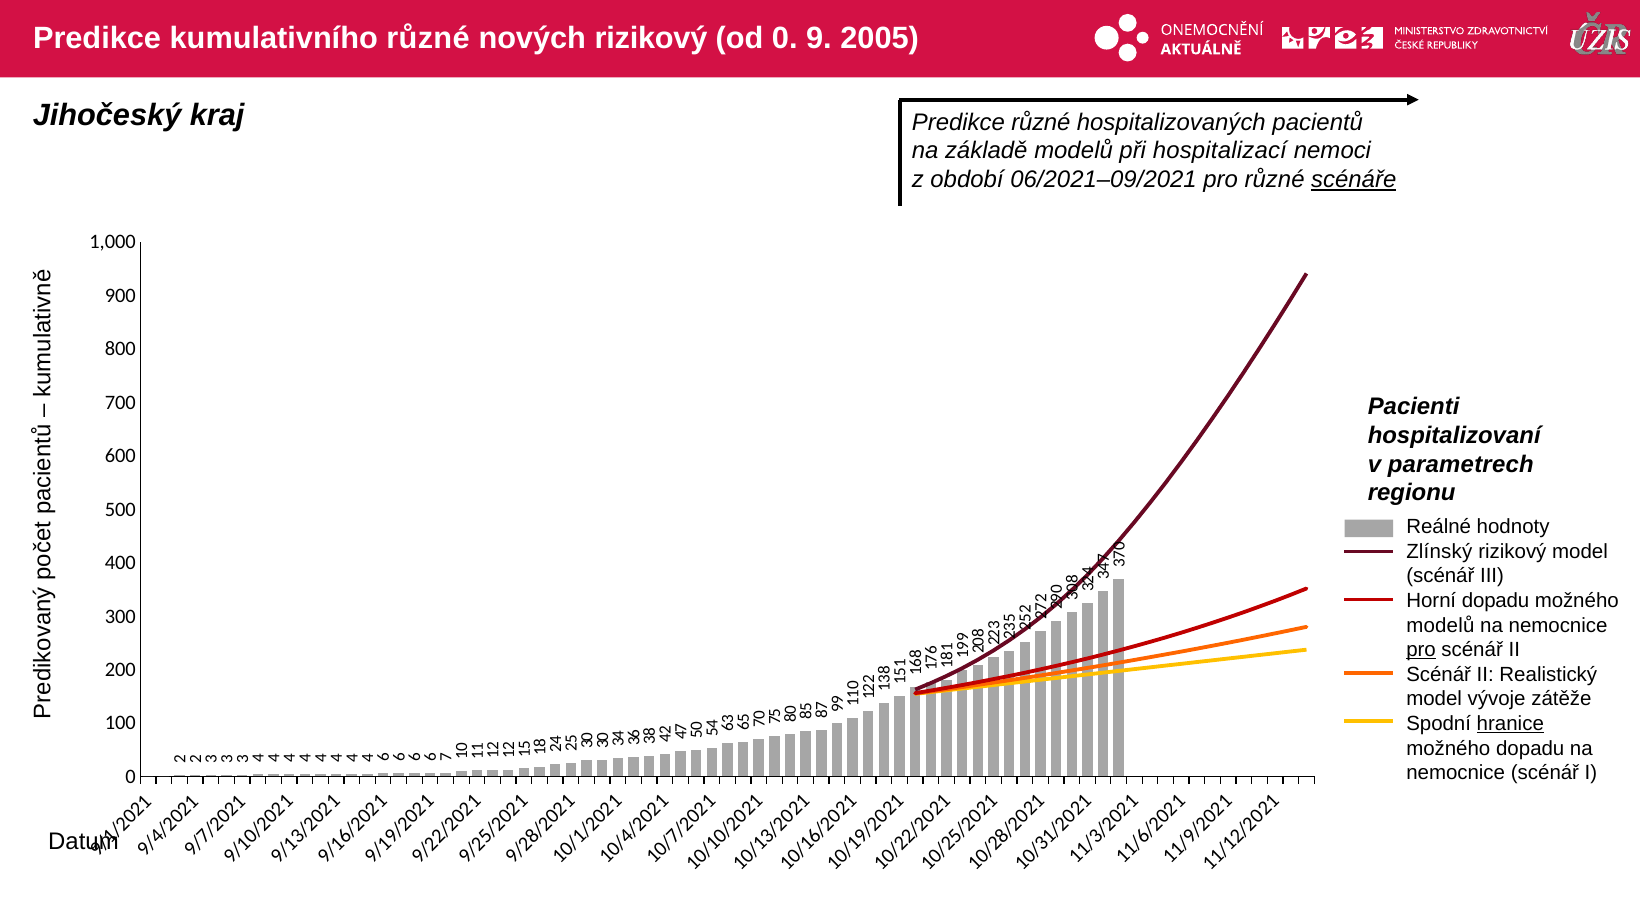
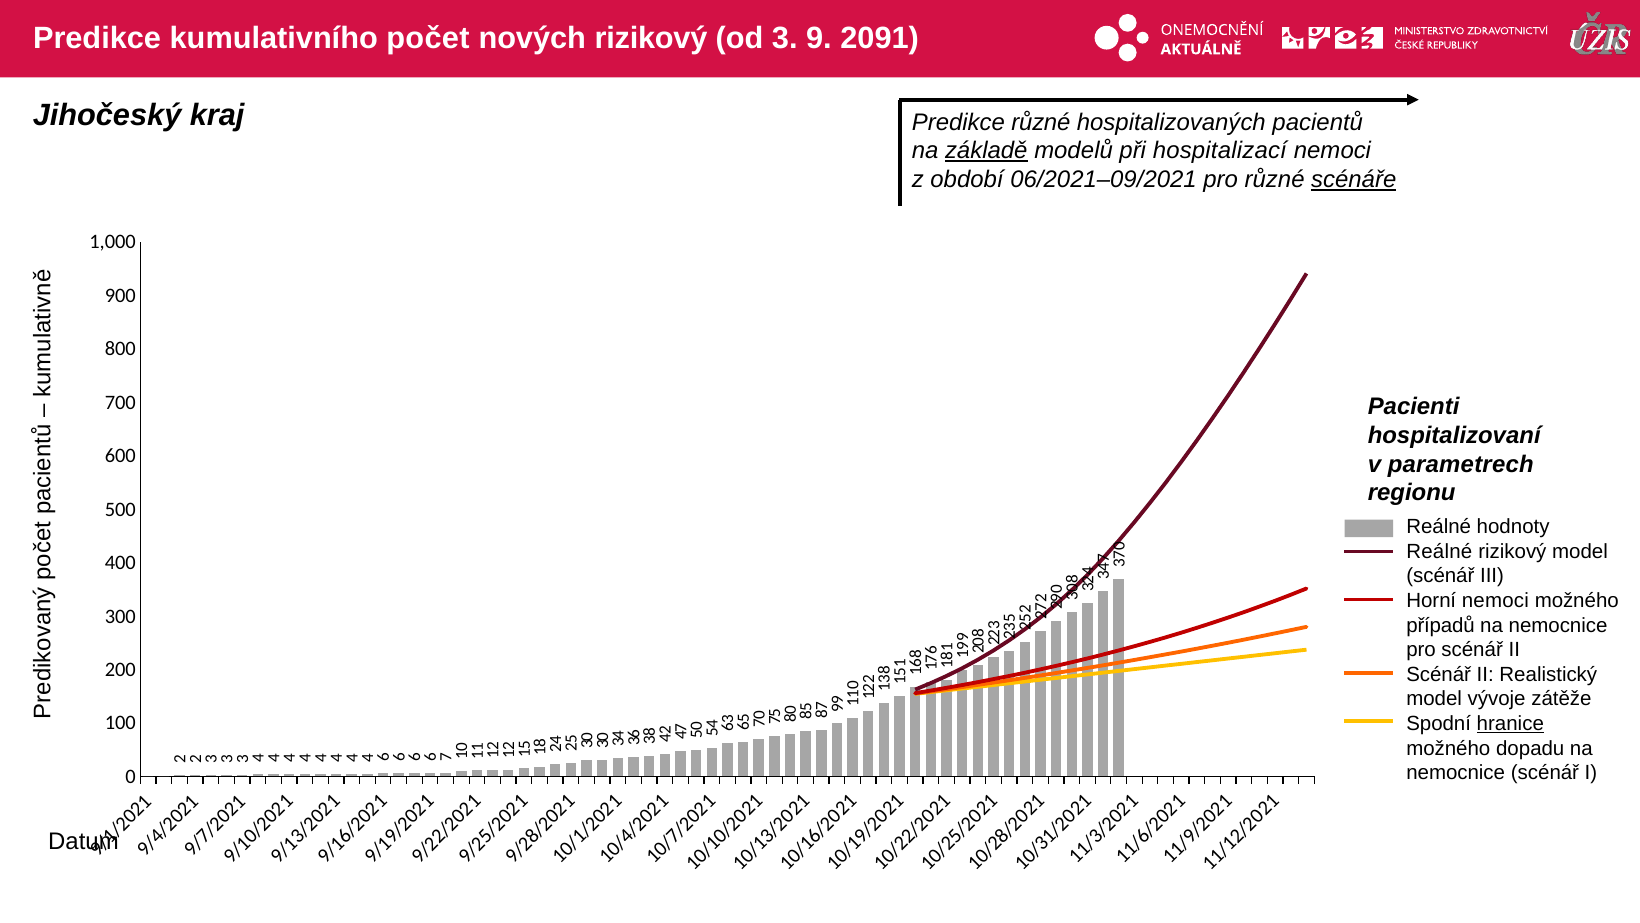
kumulativního různé: různé -> počet (428, 39)
od 0: 0 -> 3 (785, 39)
2005: 2005 -> 2091 (880, 39)
základě underline: none -> present (986, 151)
Zlínský: Zlínský -> Reálné (1439, 551)
Horní dopadu: dopadu -> nemoci (1495, 600)
modelů: modelů -> případů (1441, 625)
pro underline: present -> none (1421, 650)
